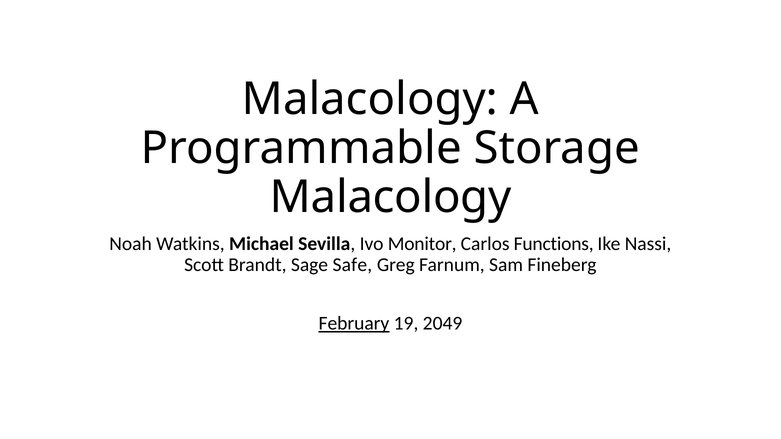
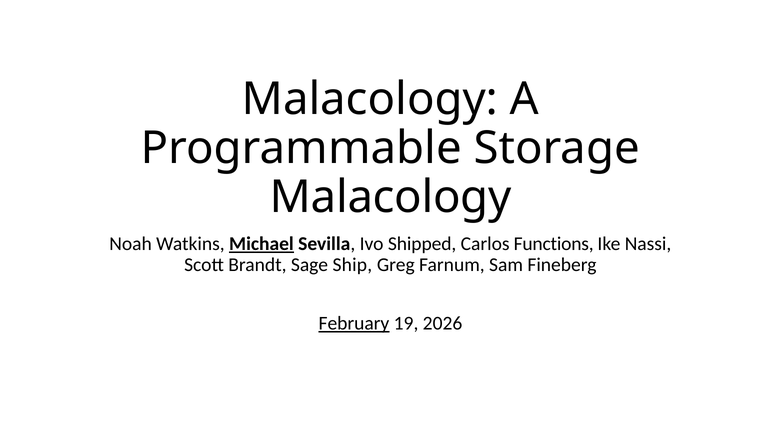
Michael underline: none -> present (261, 244)
Monitor: Monitor -> Shipped (422, 244)
Safe: Safe -> Ship (352, 265)
2049: 2049 -> 2026 (443, 324)
